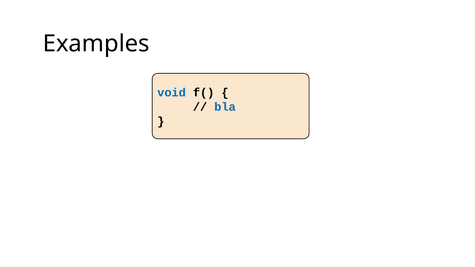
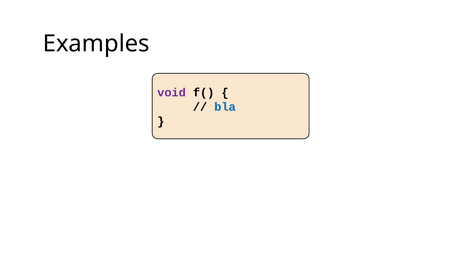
void colour: blue -> purple (172, 93)
